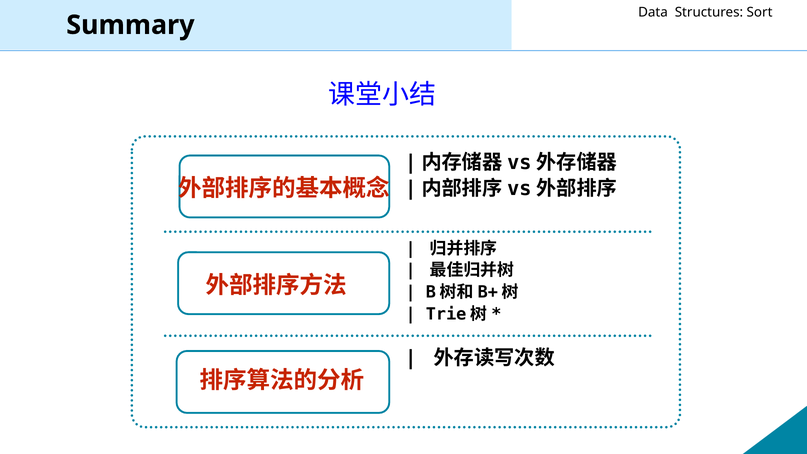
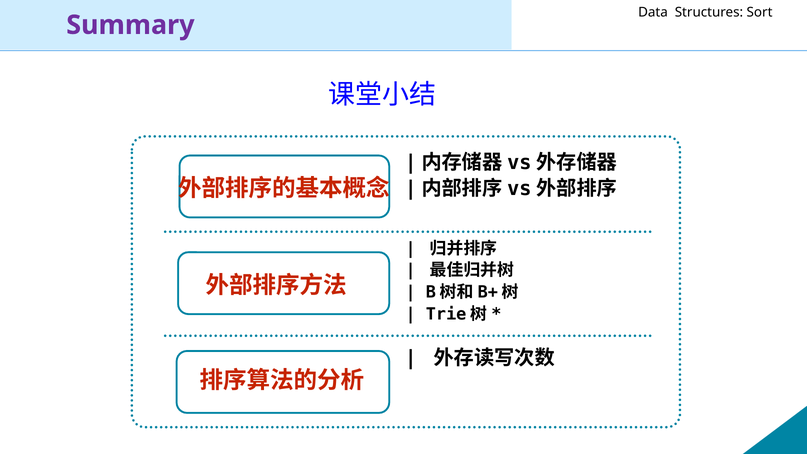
Summary colour: black -> purple (130, 25)
